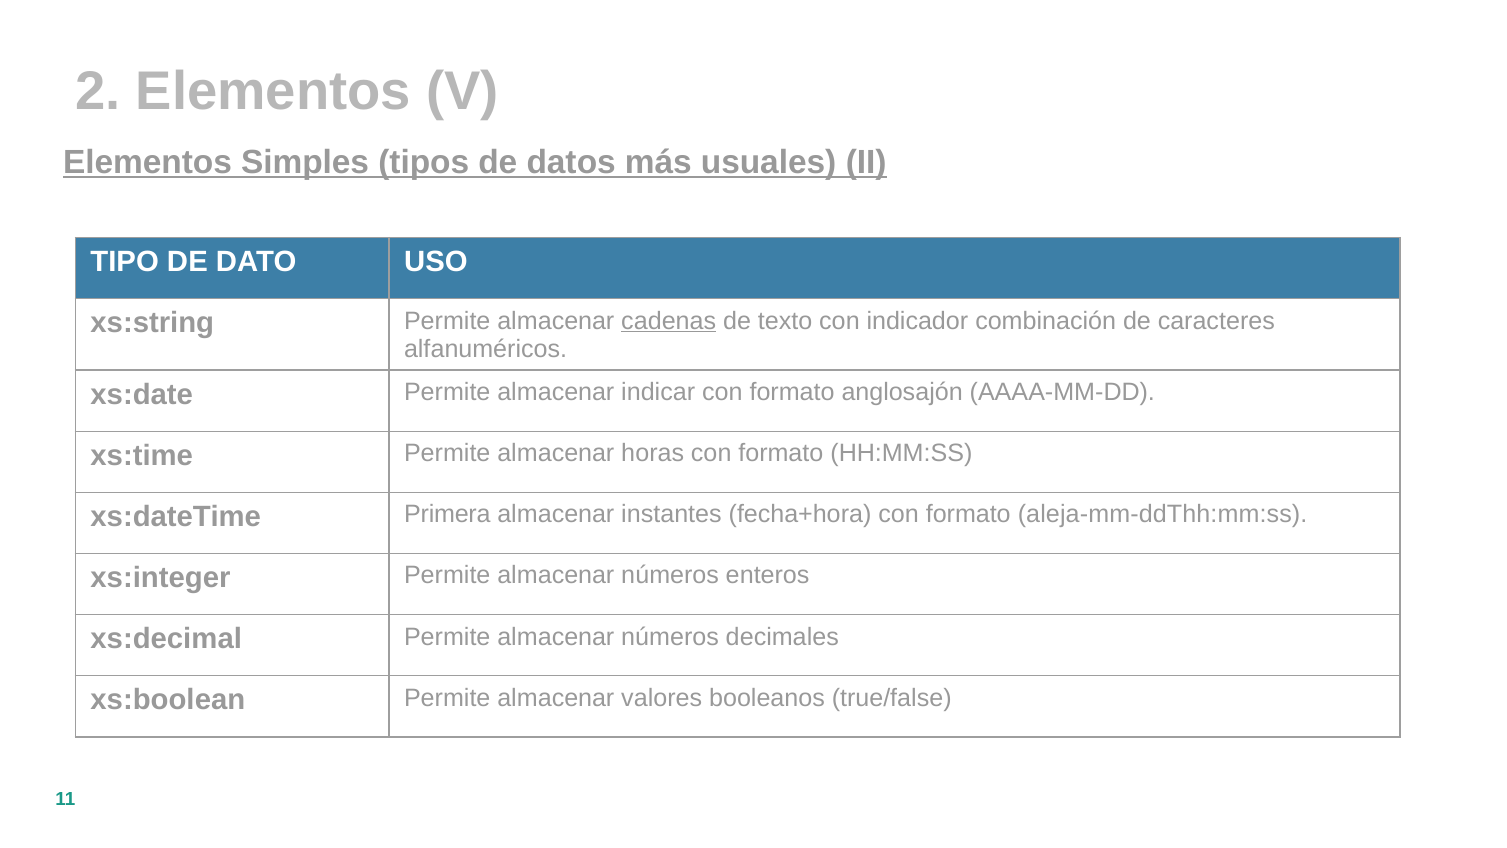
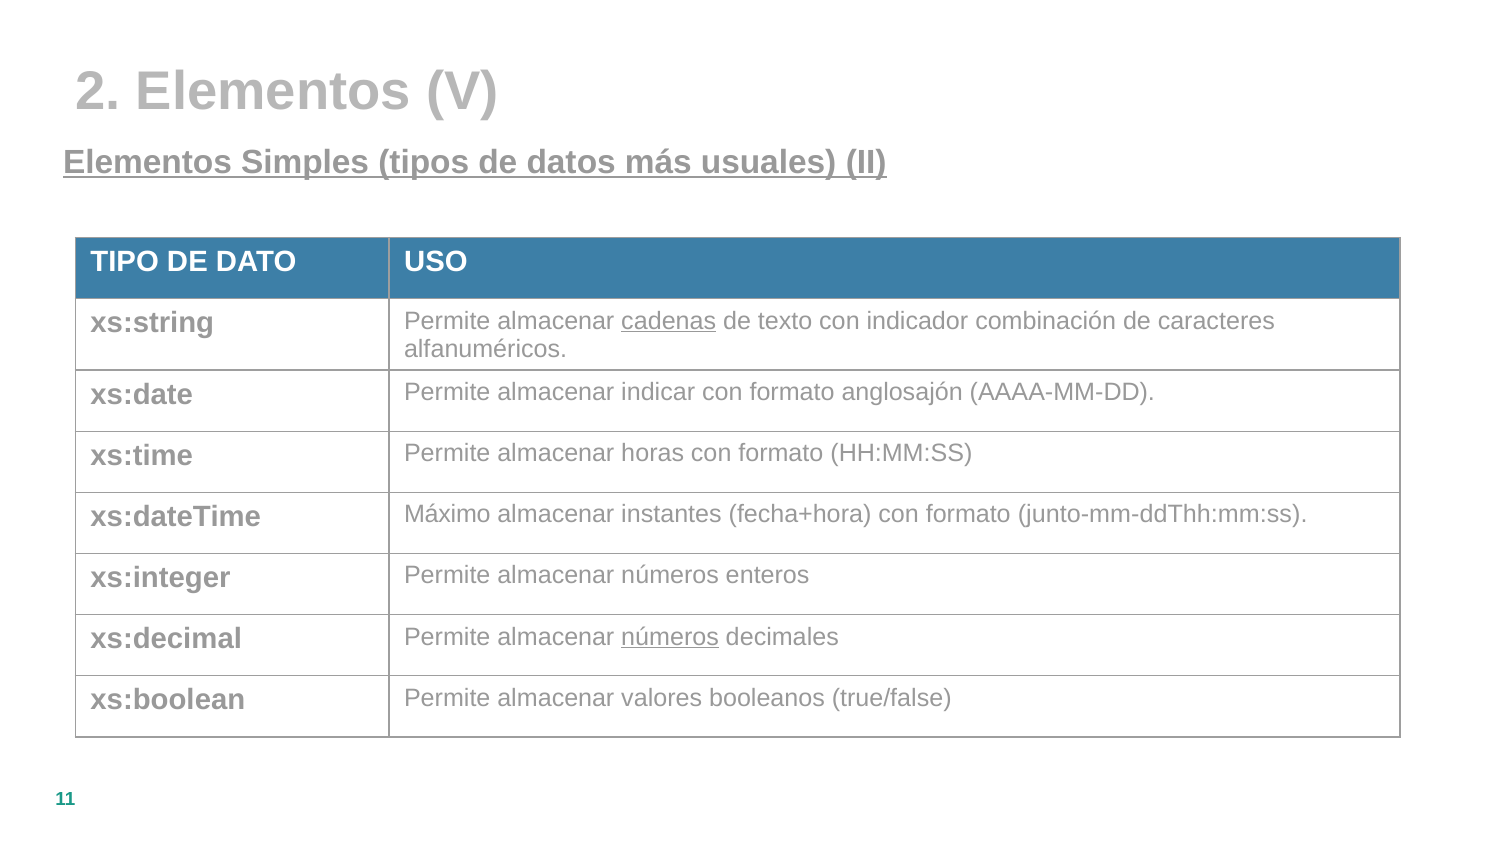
Primera: Primera -> Máximo (447, 514)
aleja-mm-ddThh:mm:ss: aleja-mm-ddThh:mm:ss -> junto-mm-ddThh:mm:ss (1163, 514)
números underline: none -> present (670, 637)
